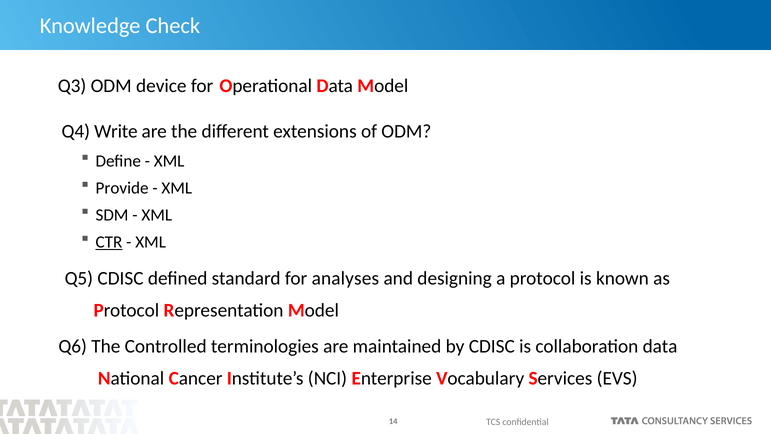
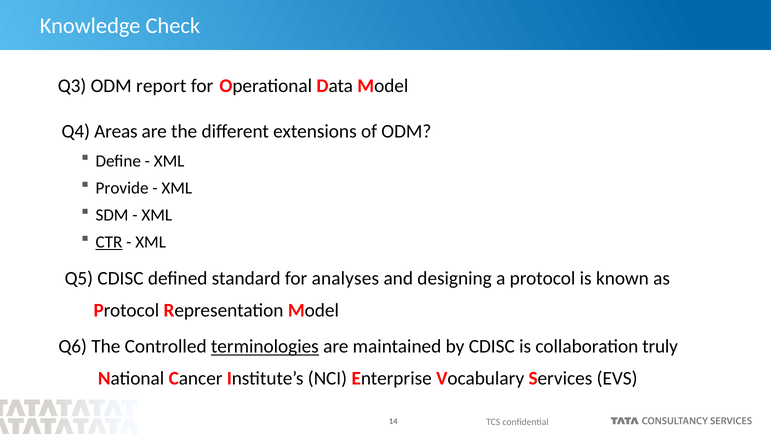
device: device -> report (161, 86)
Write: Write -> Areas (116, 131)
terminologies underline: none -> present (265, 346)
collaboration data: data -> truly (660, 346)
